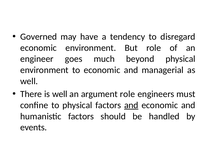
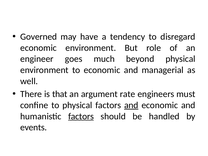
is well: well -> that (60, 94)
argument role: role -> rate (128, 94)
factors underline: none -> present (81, 116)
